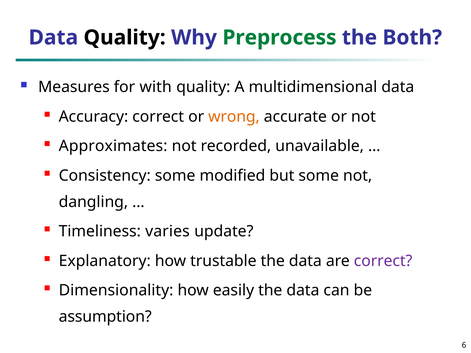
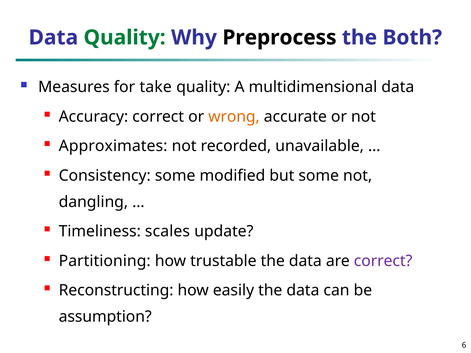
Quality colour: black -> green (125, 38)
Preprocess colour: green -> black (279, 38)
with: with -> take (156, 87)
varies: varies -> scales (167, 232)
Explanatory: Explanatory -> Partitioning (105, 261)
Dimensionality: Dimensionality -> Reconstructing (116, 291)
